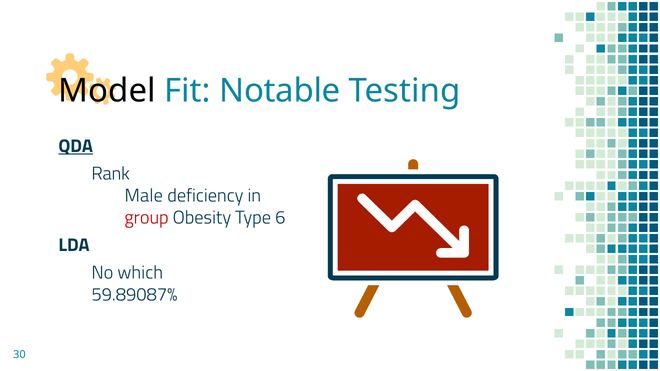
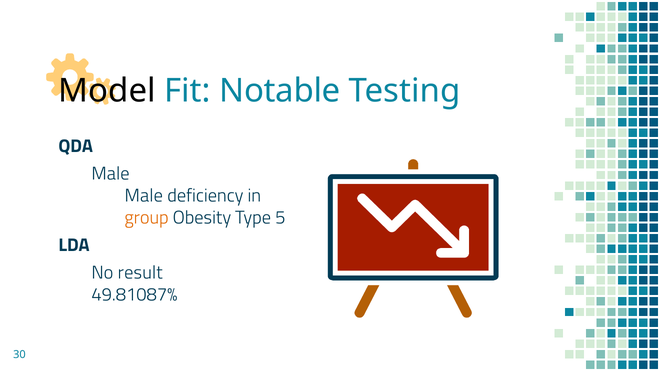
QDA underline: present -> none (76, 146)
Rank: Rank -> Male (110, 174)
group colour: red -> orange (147, 218)
6: 6 -> 5 (280, 218)
which: which -> result (140, 273)
59.89087%: 59.89087% -> 49.81087% (134, 295)
